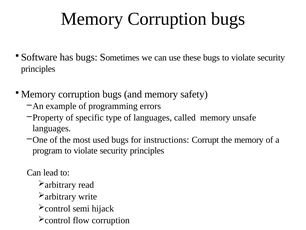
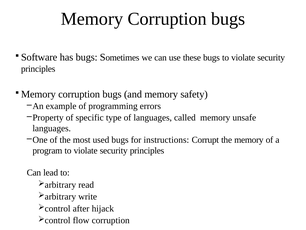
semi: semi -> after (81, 208)
